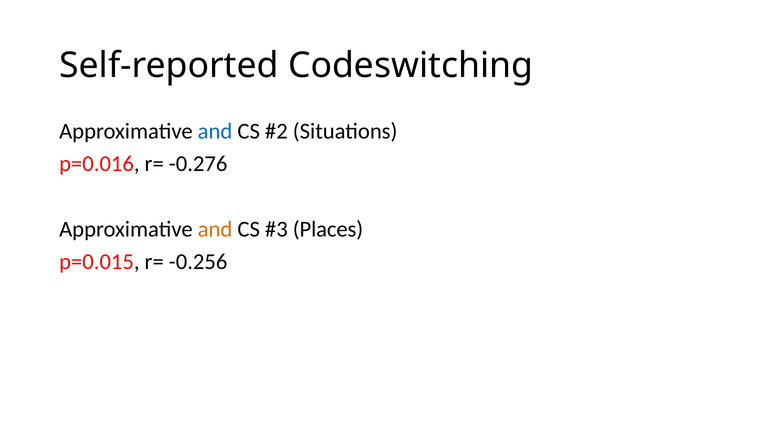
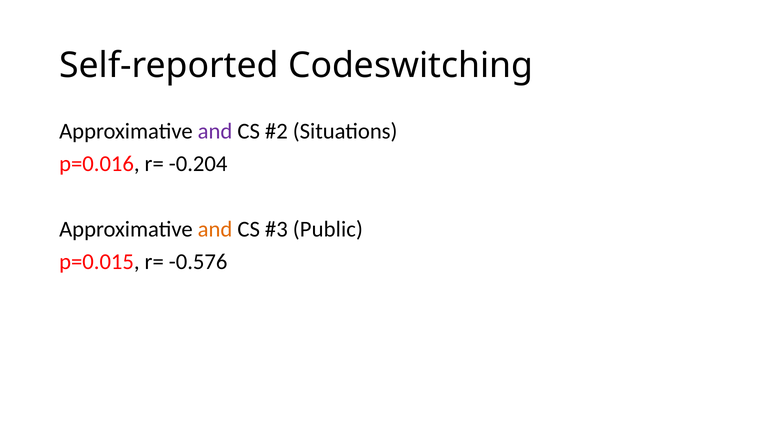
and colour: blue -> purple (215, 131)
-0.276: -0.276 -> -0.204 (198, 164)
Places: Places -> Public (328, 229)
-0.256: -0.256 -> -0.576 (198, 262)
